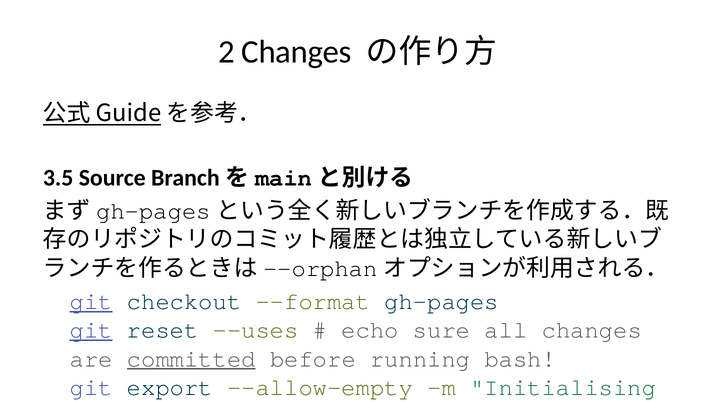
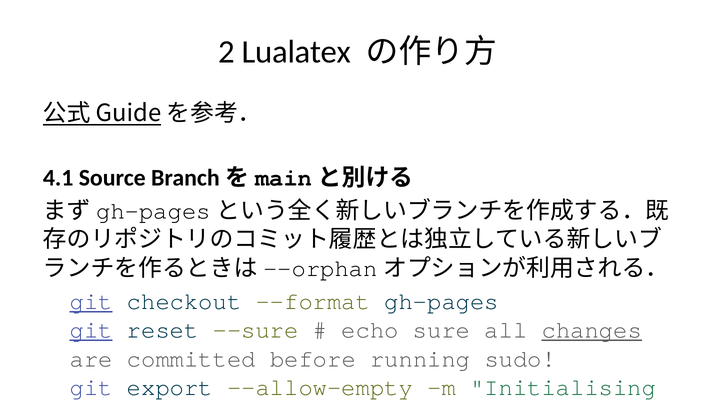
2 Changes: Changes -> Lualatex (296, 52)
3.5: 3.5 -> 4.1 (58, 178)
--uses: --uses -> --sure (256, 330)
changes underline: none -> present (592, 330)
committed underline: present -> none (191, 359)
bash: bash -> sudo (520, 359)
